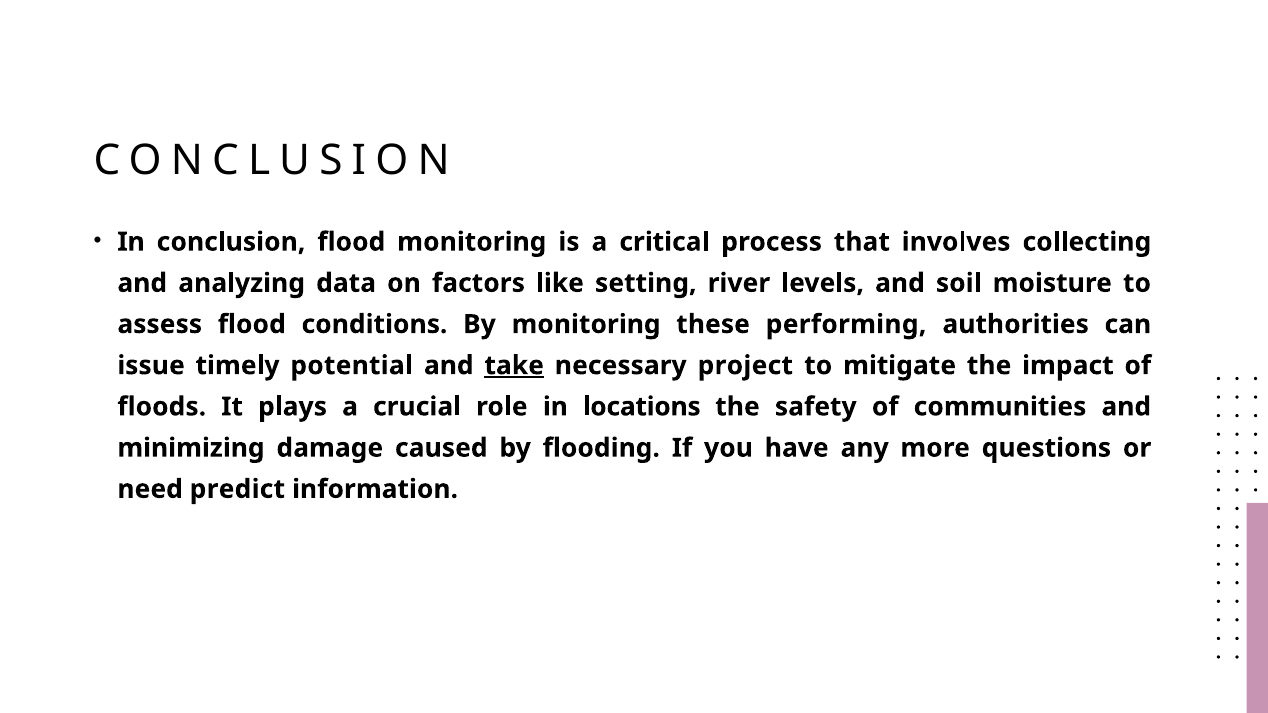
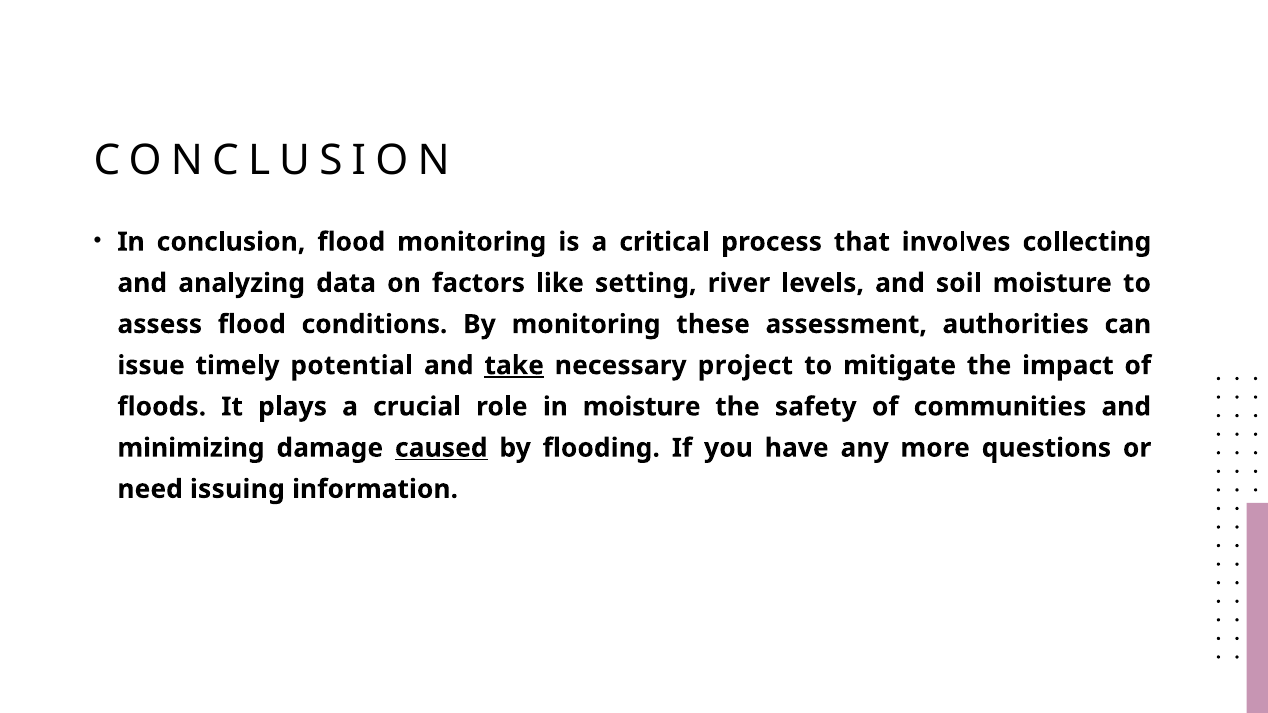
performing: performing -> assessment (846, 324)
in locations: locations -> moisture (642, 407)
caused underline: none -> present (441, 448)
predict: predict -> issuing (237, 489)
